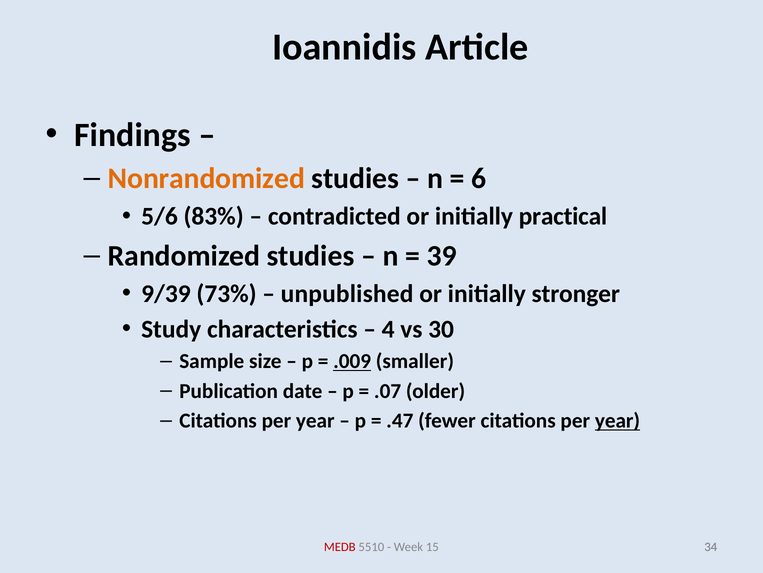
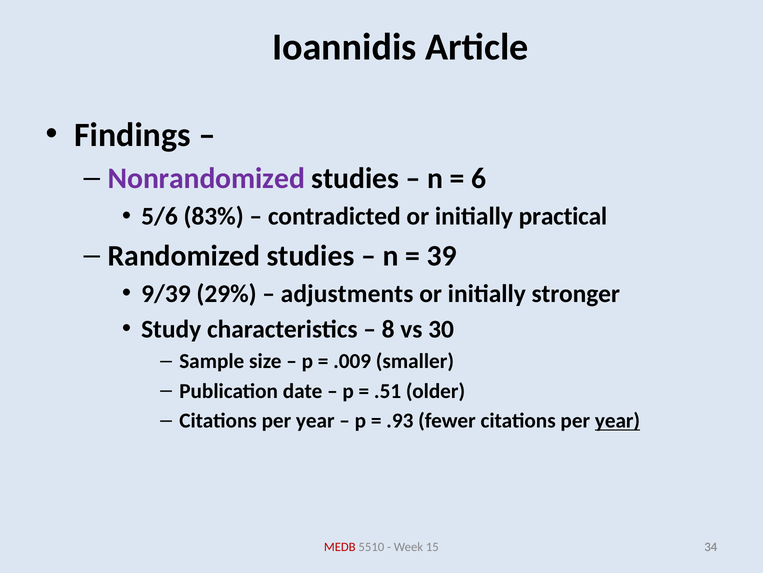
Nonrandomized colour: orange -> purple (206, 178)
73%: 73% -> 29% (227, 293)
unpublished: unpublished -> adjustments (347, 293)
4: 4 -> 8 (388, 329)
.009 underline: present -> none (352, 361)
.07: .07 -> .51 (388, 391)
.47: .47 -> .93 (400, 420)
